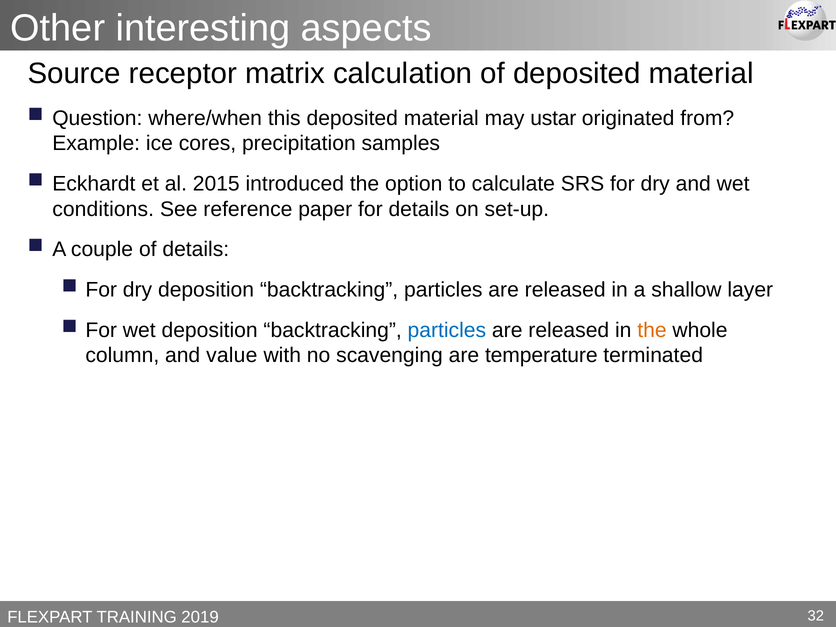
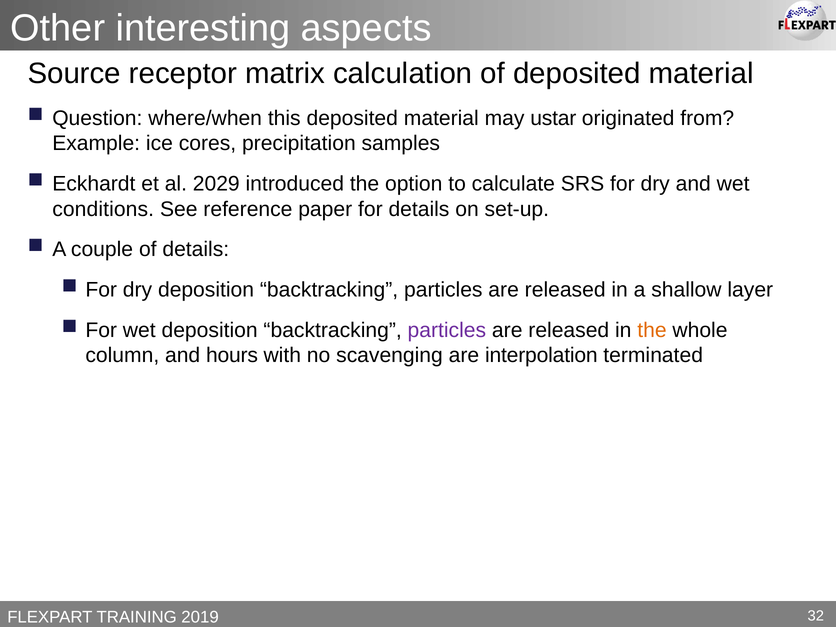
2015: 2015 -> 2029 (216, 184)
particles colour: blue -> purple (447, 330)
value: value -> hours (232, 355)
temperature: temperature -> interpolation (541, 355)
